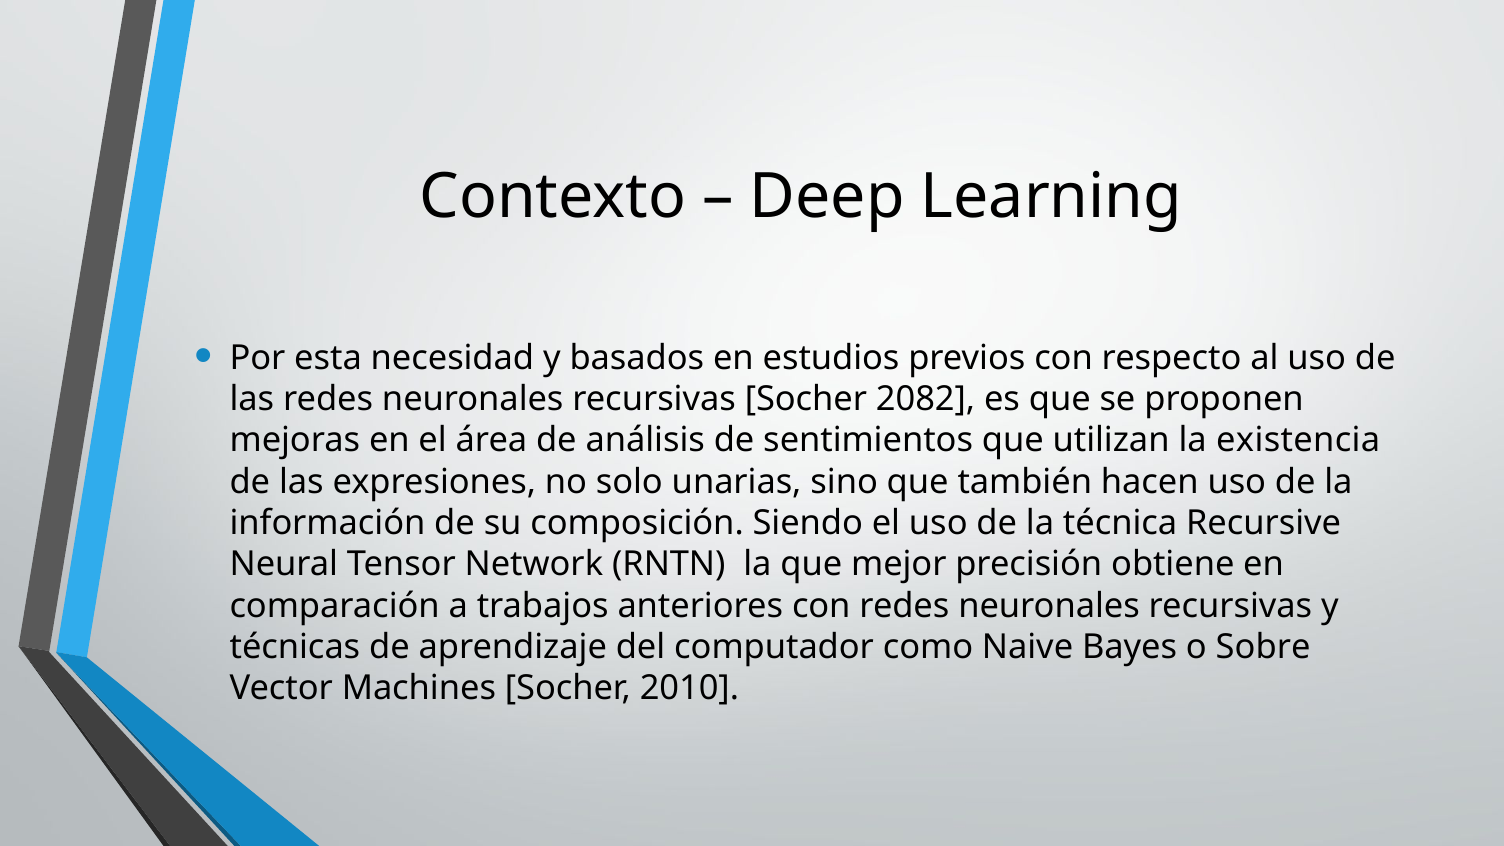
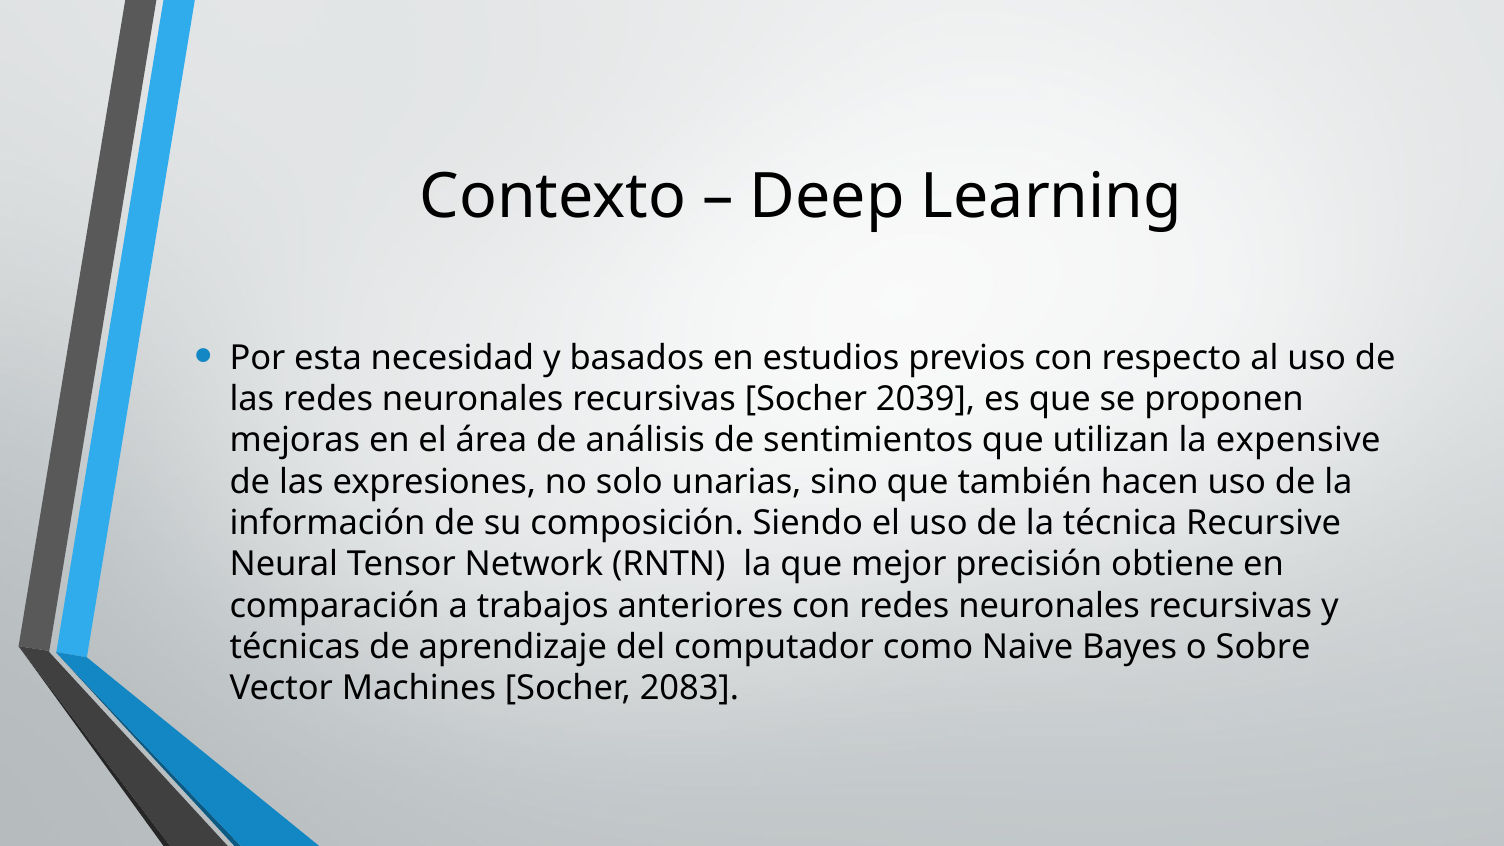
2082: 2082 -> 2039 (926, 399)
existencia: existencia -> expensive (1298, 440)
2010: 2010 -> 2083 (689, 688)
